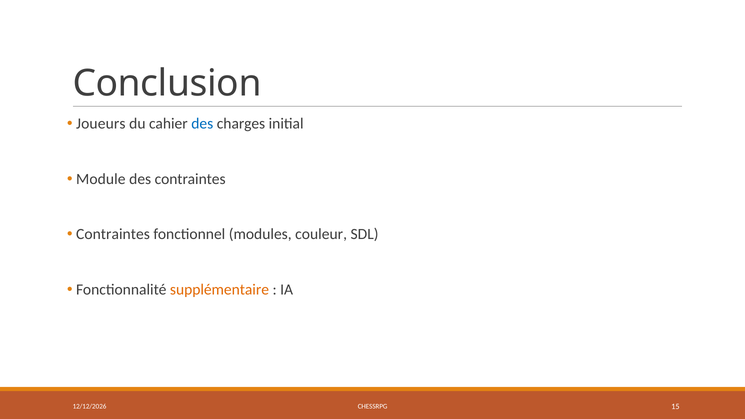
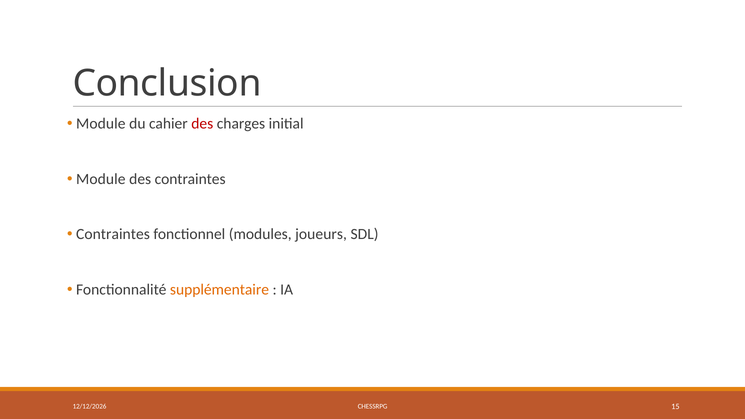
Joueurs: Joueurs -> Module (101, 124)
des colour: blue -> red (202, 124)
couleur: couleur -> joueurs (321, 234)
